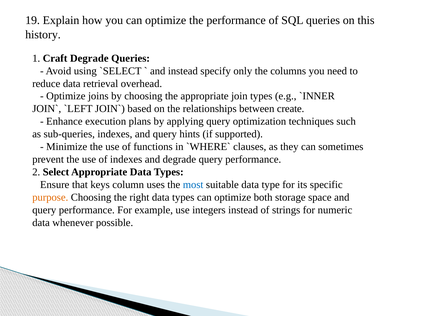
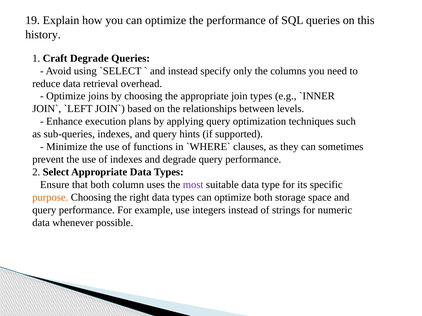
create: create -> levels (291, 109)
that keys: keys -> both (100, 185)
most colour: blue -> purple (193, 185)
